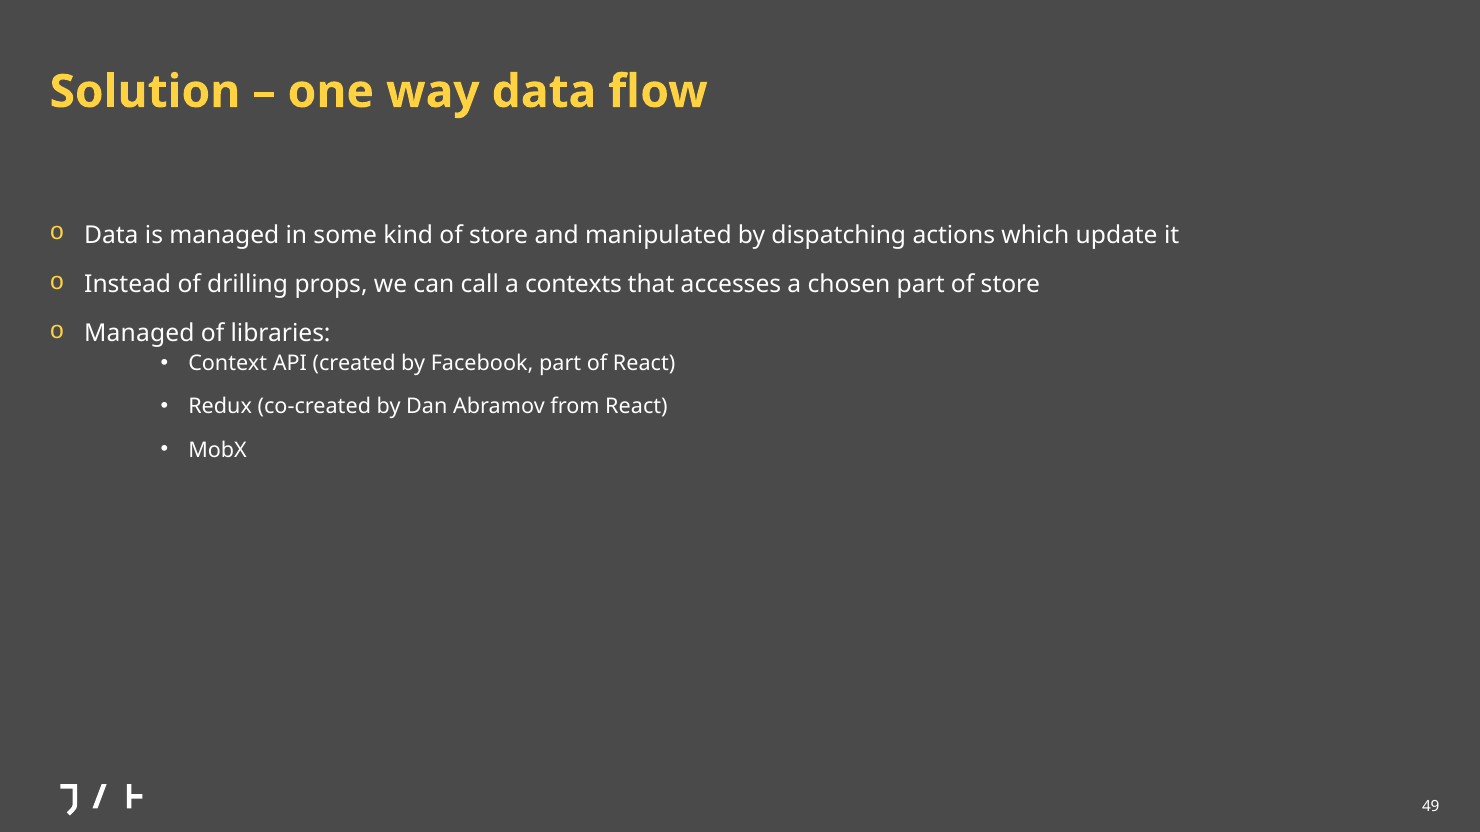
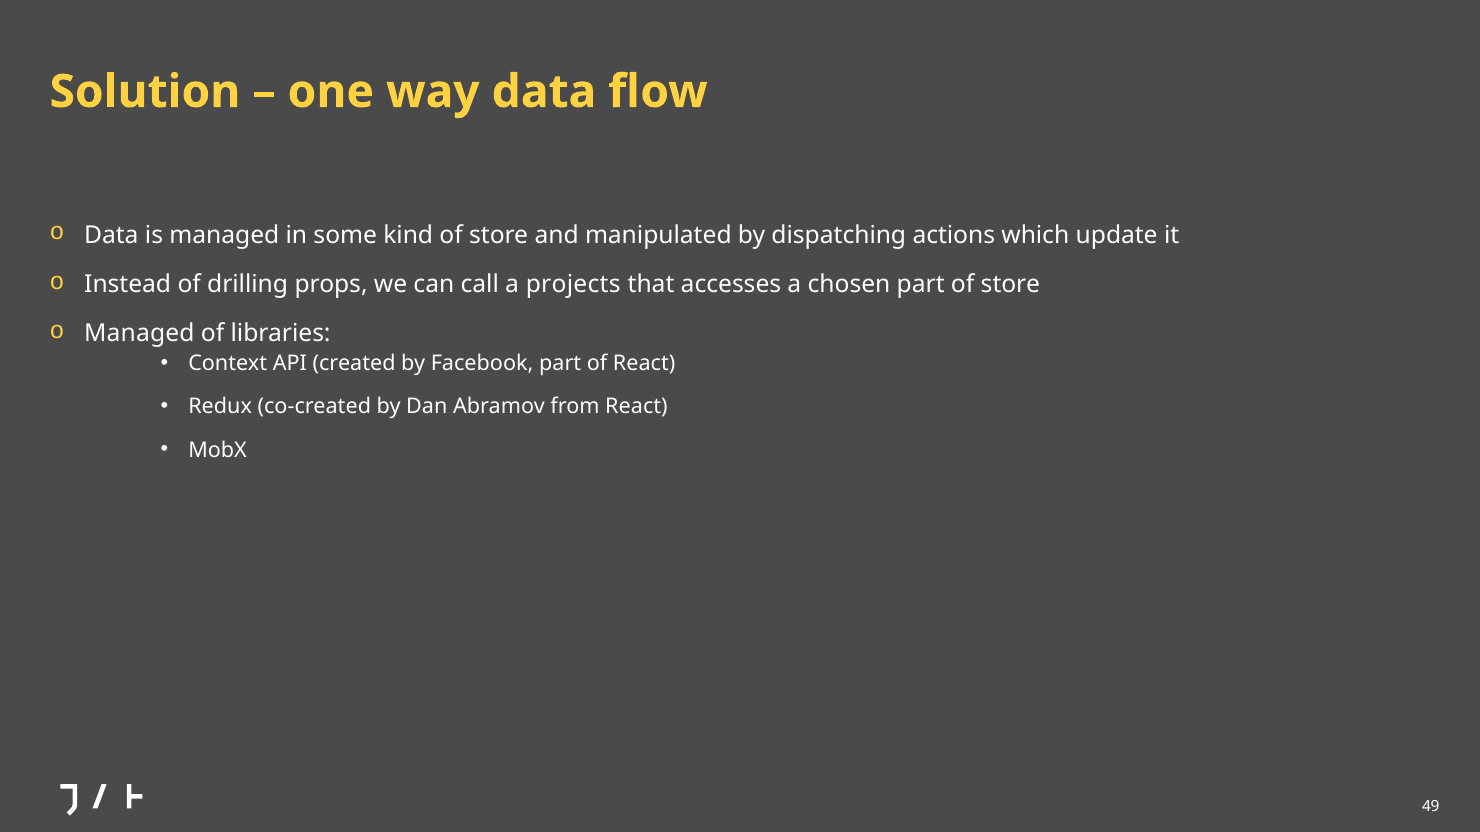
contexts: contexts -> projects (573, 284)
